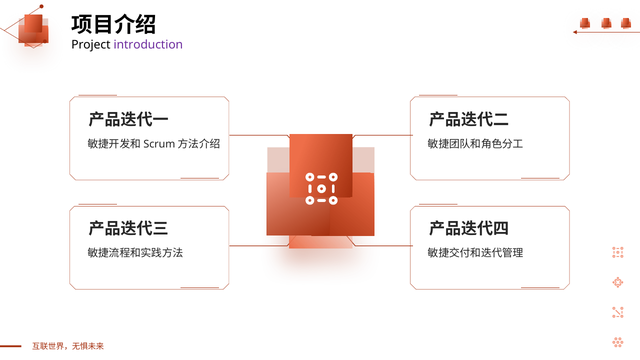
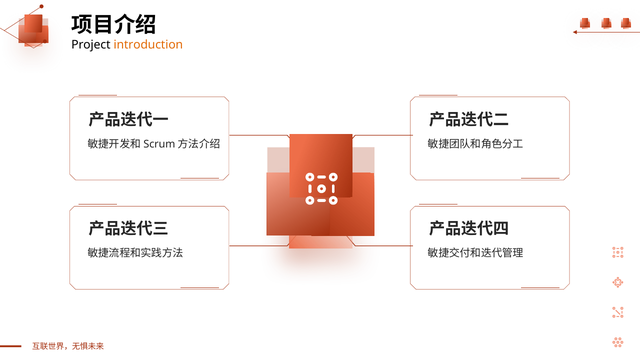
introduction colour: purple -> orange (148, 45)
